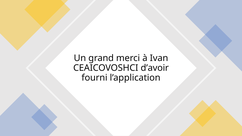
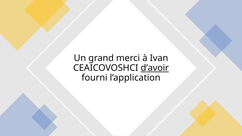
d’avoir underline: none -> present (155, 68)
